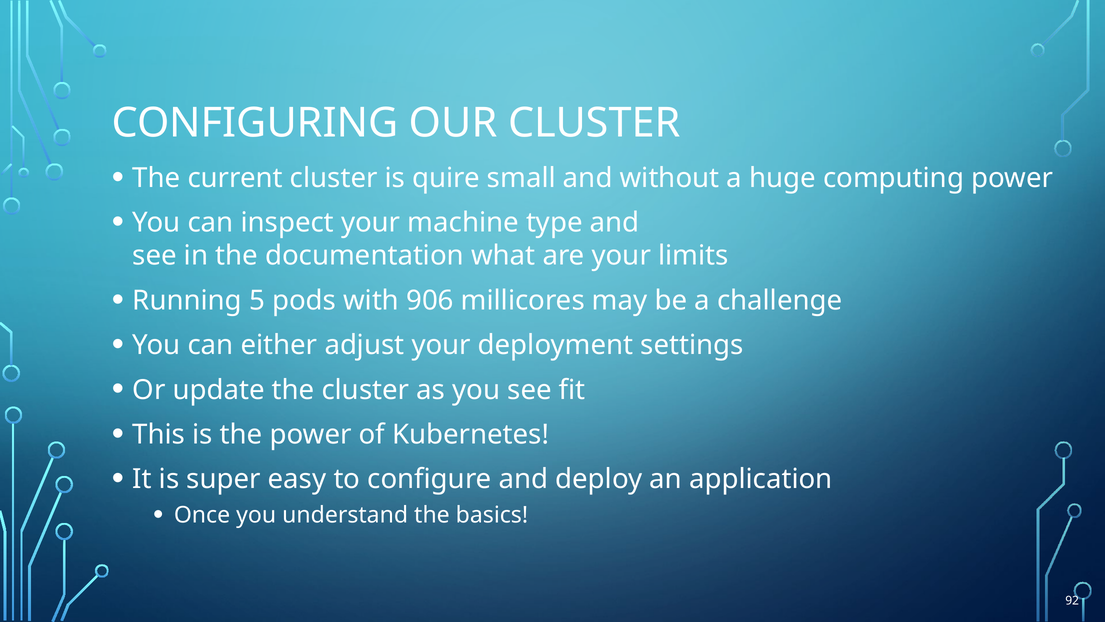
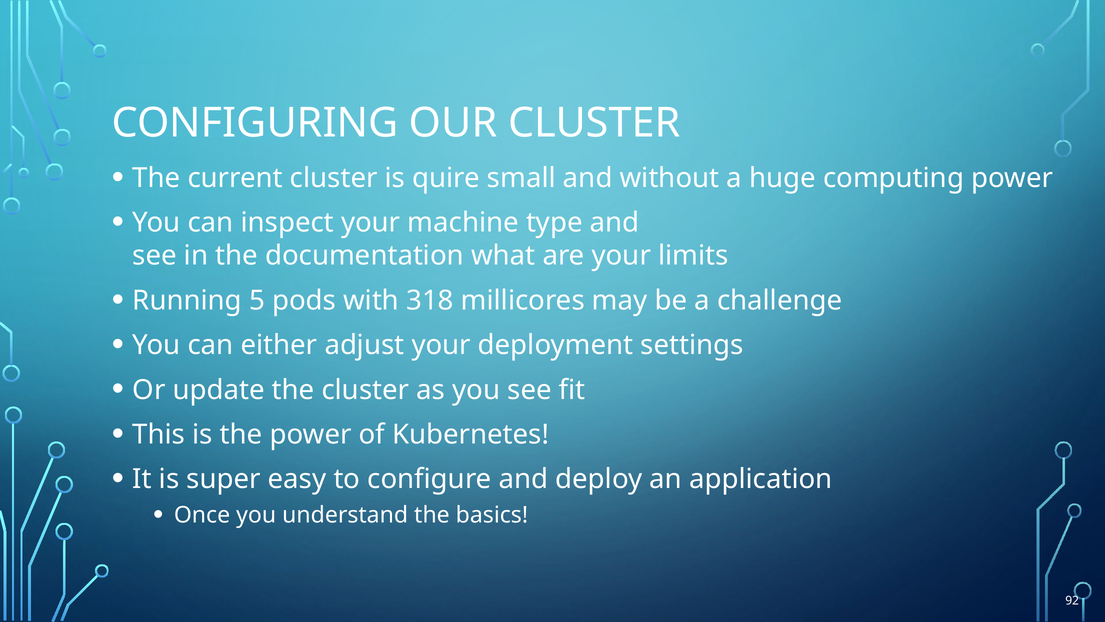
906: 906 -> 318 (430, 300)
